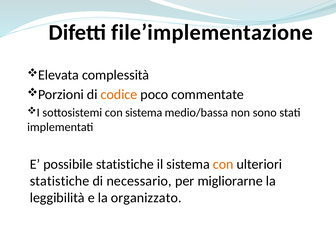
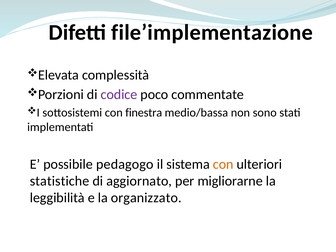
codice colour: orange -> purple (119, 95)
con sistema: sistema -> finestra (144, 113)
possibile statistiche: statistiche -> pedagogo (125, 164)
necessario: necessario -> aggiornato (139, 181)
